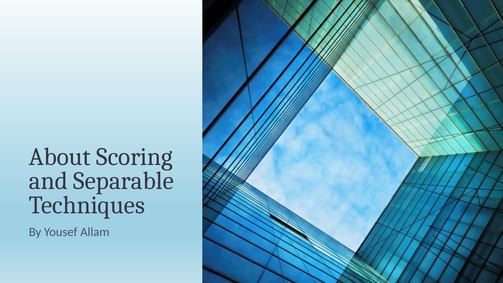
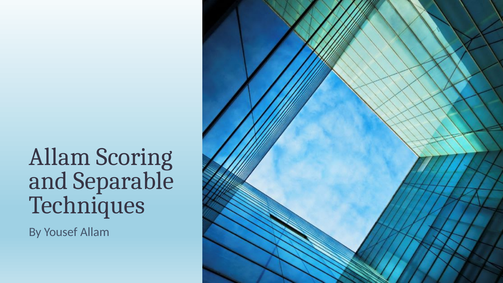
About: About -> Allam (60, 157)
